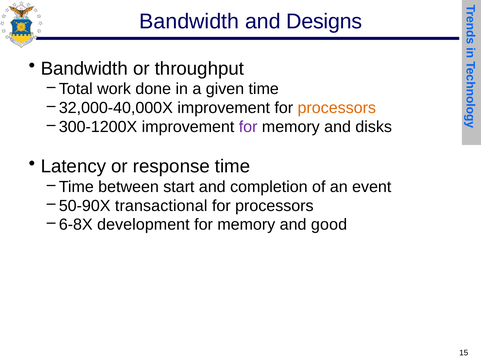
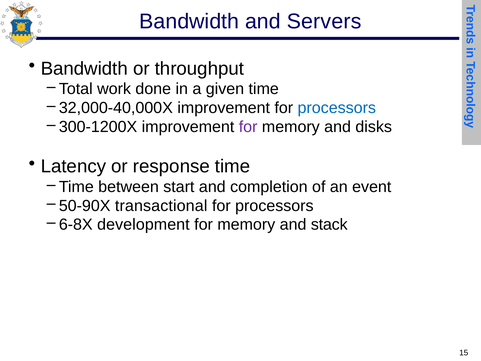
Designs: Designs -> Servers (324, 22)
processors colour: orange -> blue (337, 108)
good: good -> stack (329, 224)
